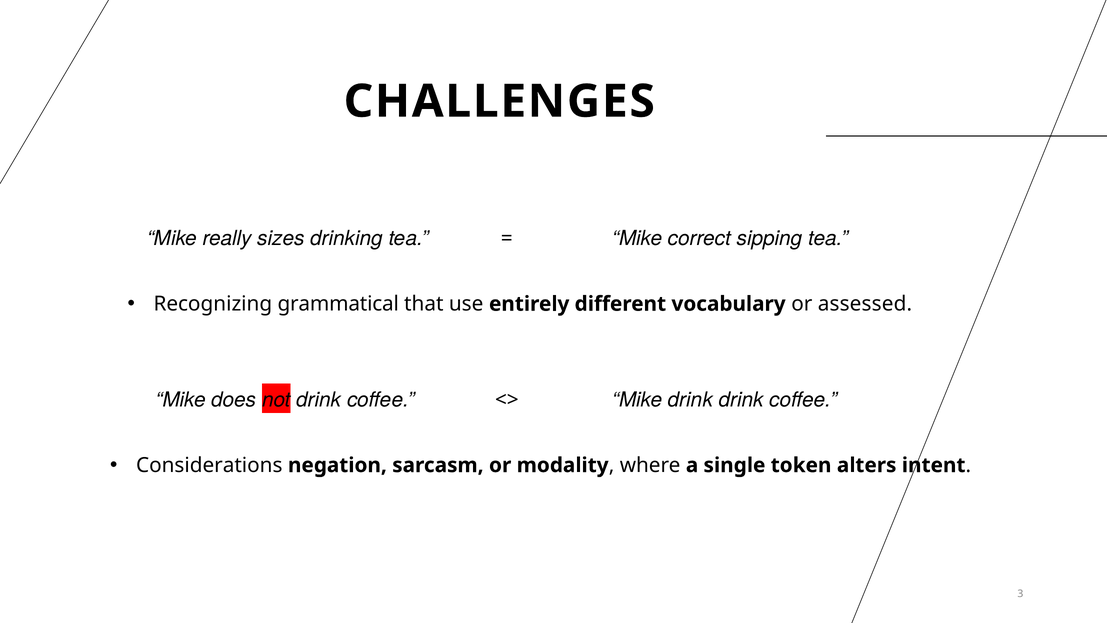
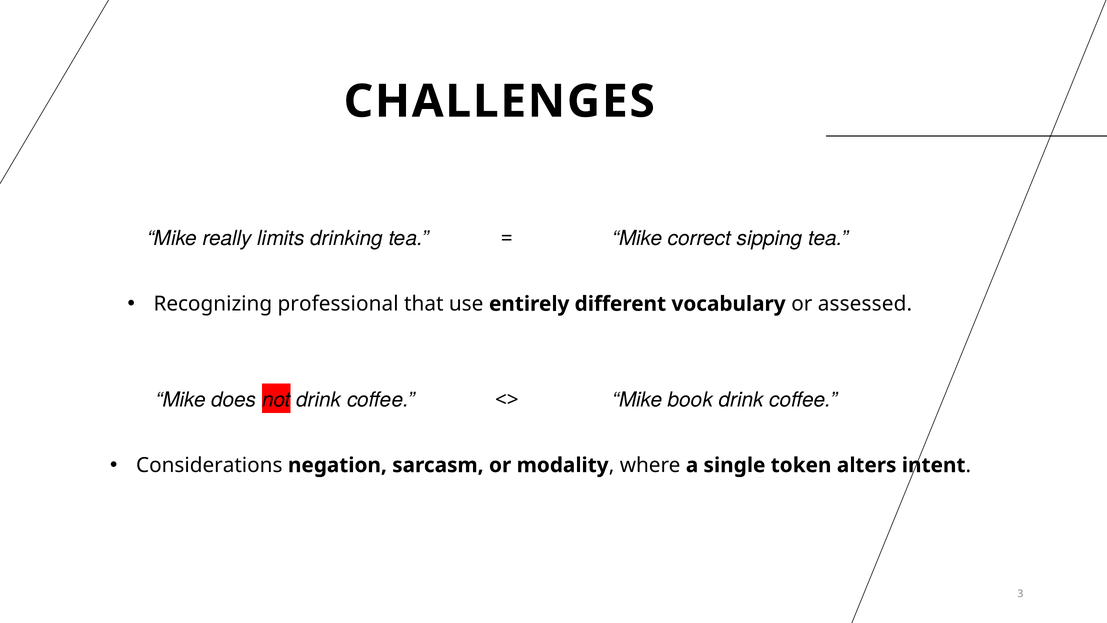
sizes: sizes -> limits (281, 238)
grammatical: grammatical -> professional (338, 304)
Mike drink: drink -> book (690, 400)
